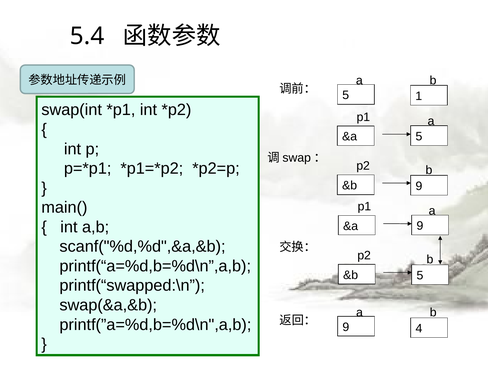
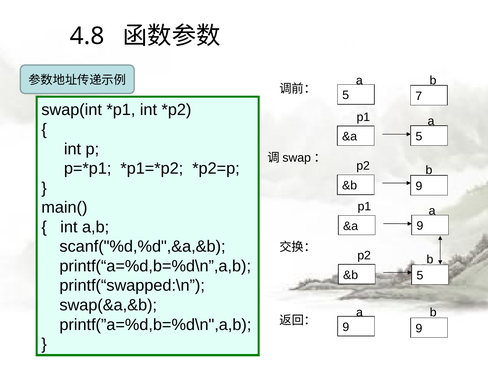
5.4: 5.4 -> 4.8 (87, 36)
1: 1 -> 7 (419, 96)
9 4: 4 -> 9 (419, 329)
